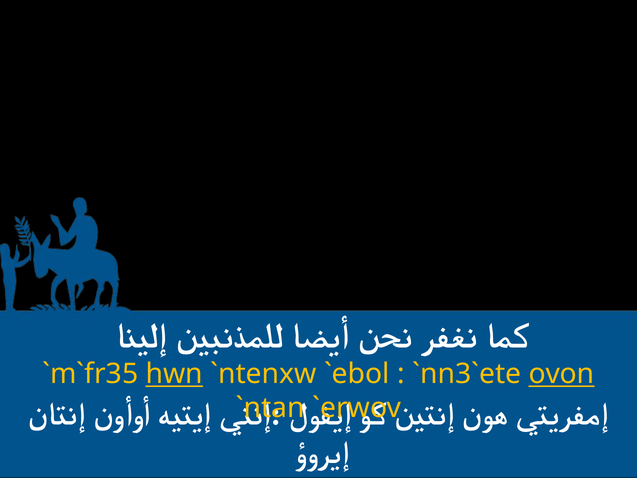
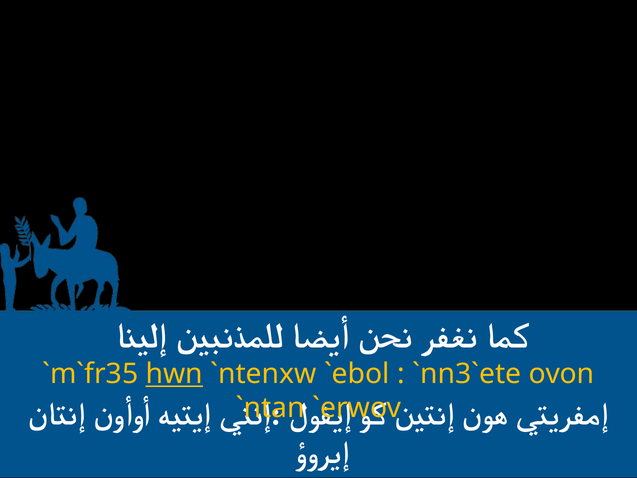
ovon underline: present -> none (562, 374)
